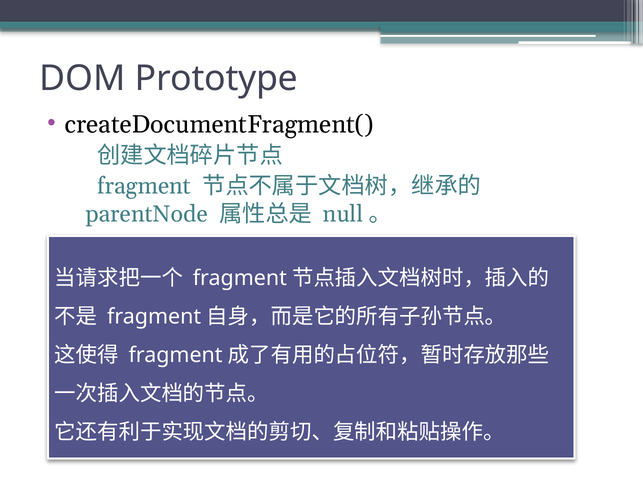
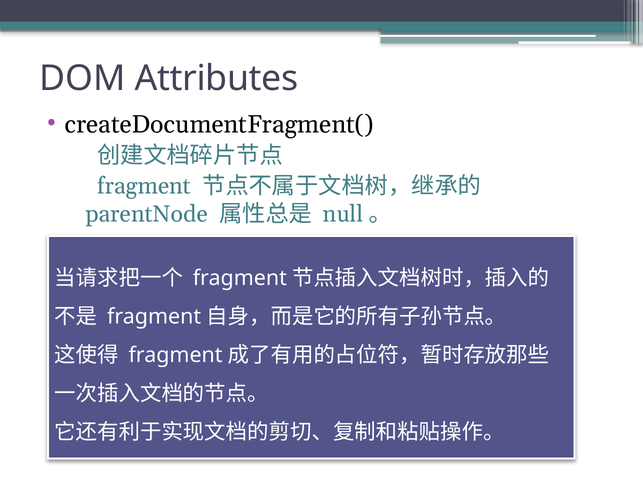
Prototype: Prototype -> Attributes (216, 79)
